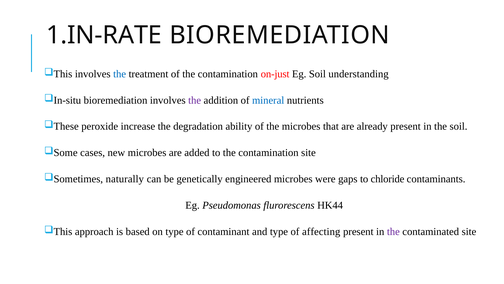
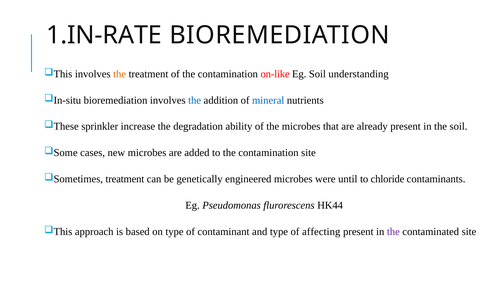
the colour: blue -> orange (120, 74)
on-just: on-just -> on-like (275, 74)
the colour: purple -> blue (195, 100)
peroxide: peroxide -> sprinkler (100, 126)
naturally: naturally -> treatment (125, 179)
gaps: gaps -> until (348, 179)
